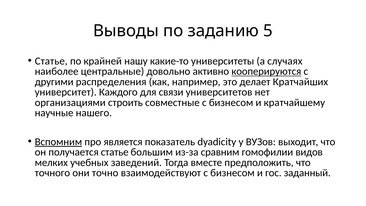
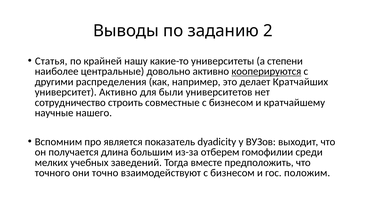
5: 5 -> 2 (268, 31)
Статье: Статье -> Статья (51, 61)
случаях: случаях -> степени (285, 61)
университет Каждого: Каждого -> Активно (118, 92)
связи: связи -> были (171, 92)
организациями: организациями -> сотрудничество (70, 103)
Вспомним underline: present -> none (58, 142)
получается статье: статье -> длина (115, 152)
сравним: сравним -> отберем (220, 152)
видов: видов -> среди (309, 152)
заданный: заданный -> положим (307, 173)
